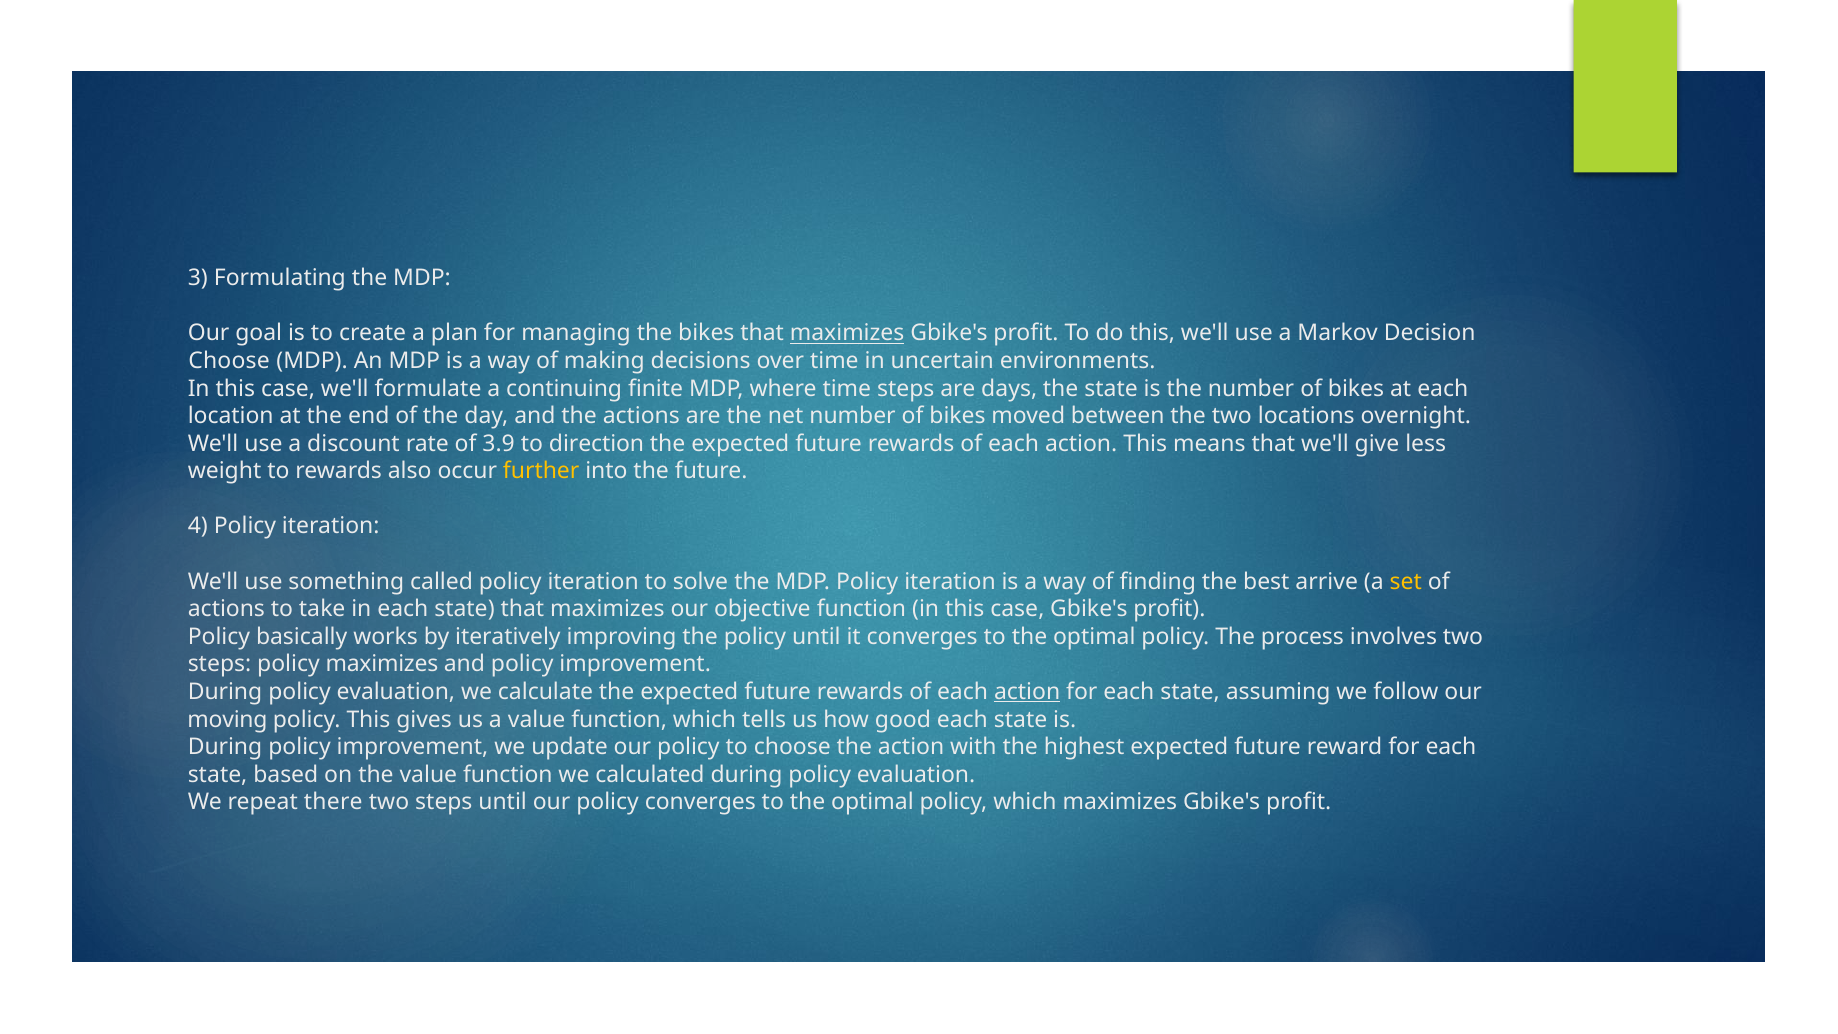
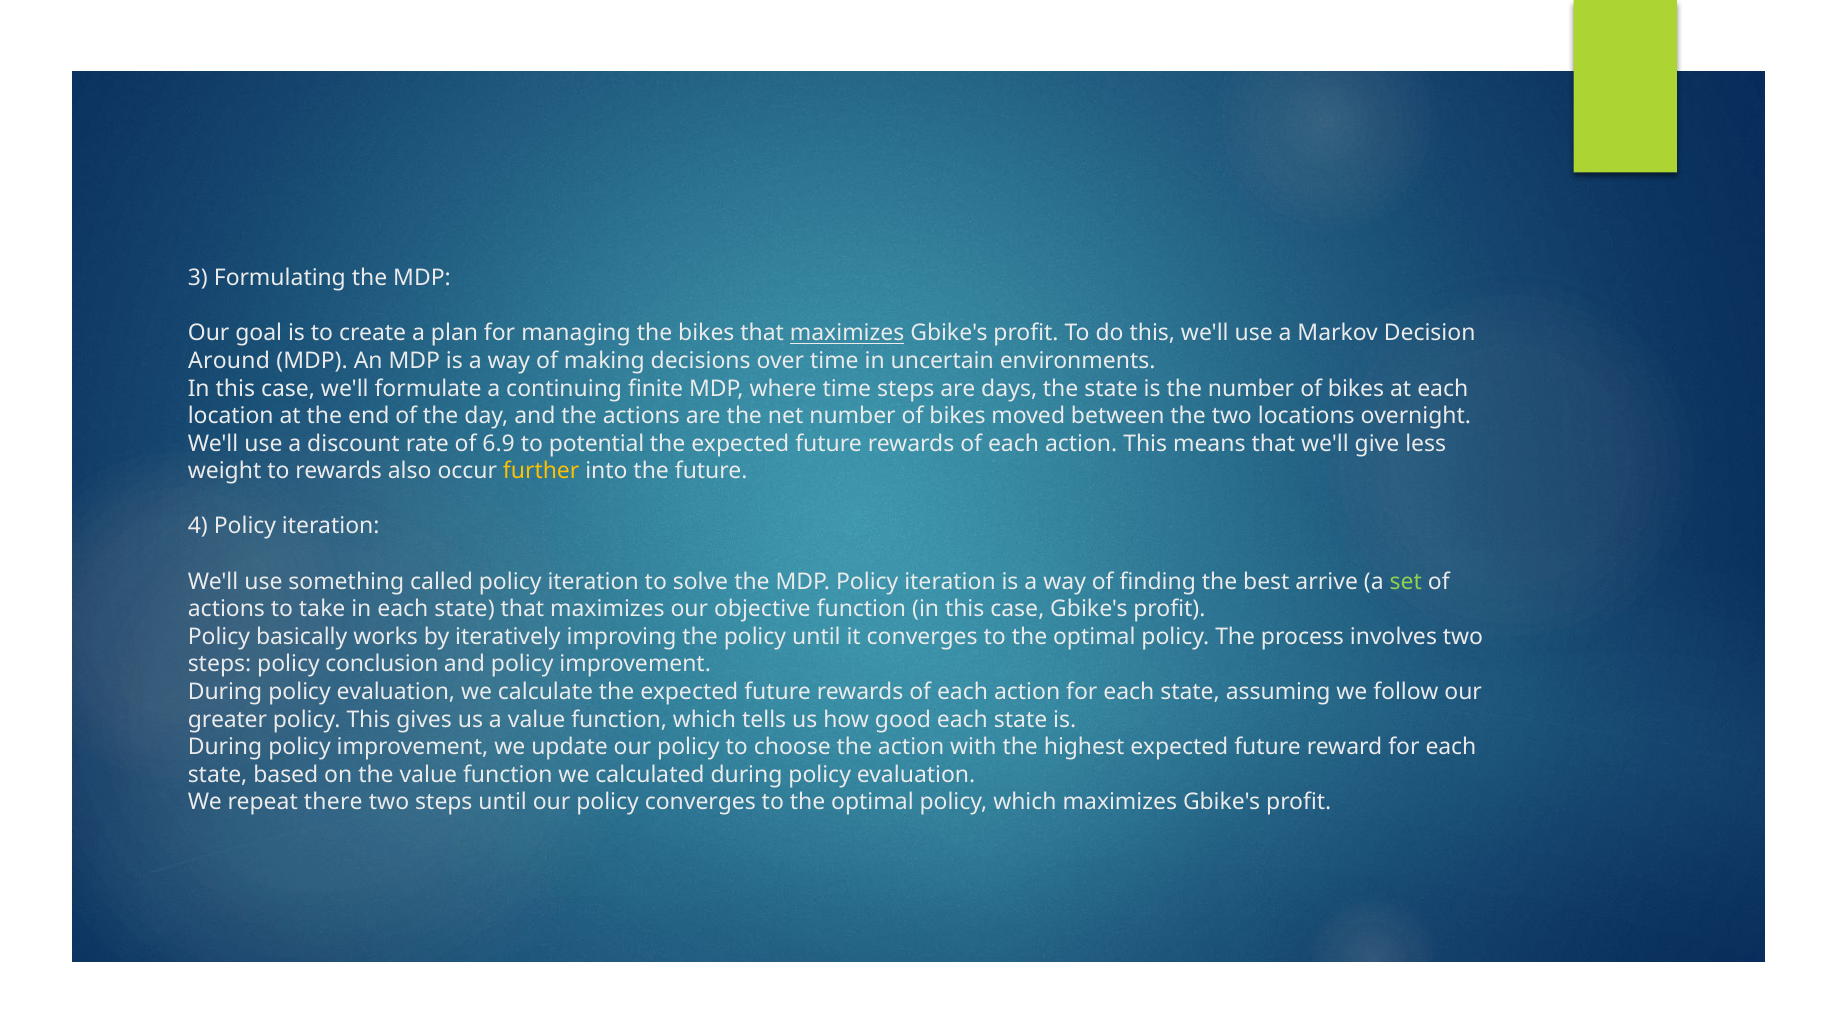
Choose: Choose -> Around (229, 361)
3.9: 3.9 -> 6.9 (499, 444)
direction: direction -> potential (597, 444)
set colour: yellow -> light green (1406, 581)
policy maximizes: maximizes -> conclusion (382, 664)
action underline: present -> none (1027, 692)
moving: moving -> greater (227, 719)
